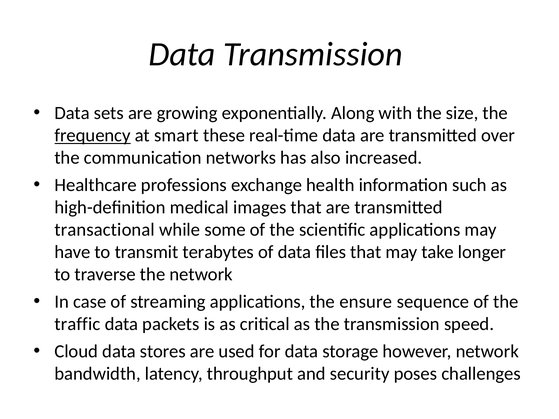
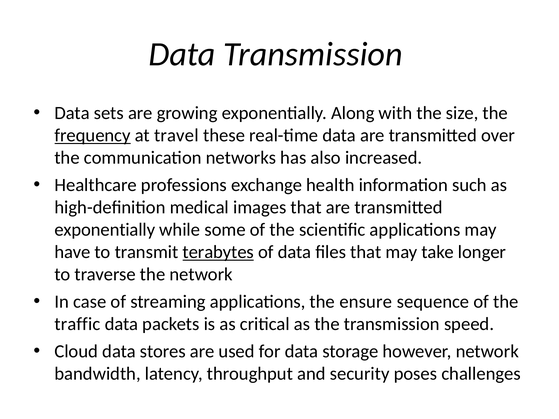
smart: smart -> travel (176, 135)
transactional: transactional -> exponentially (105, 230)
terabytes underline: none -> present (218, 252)
